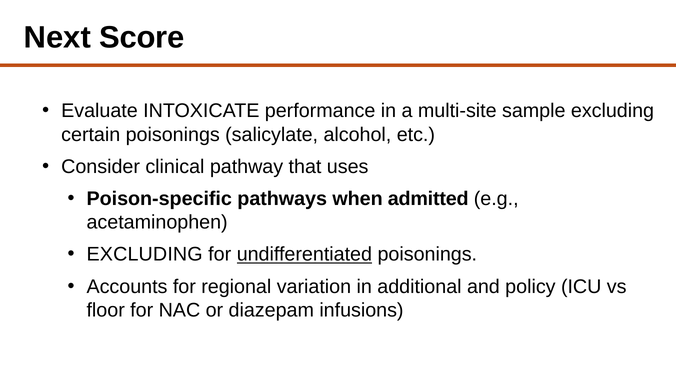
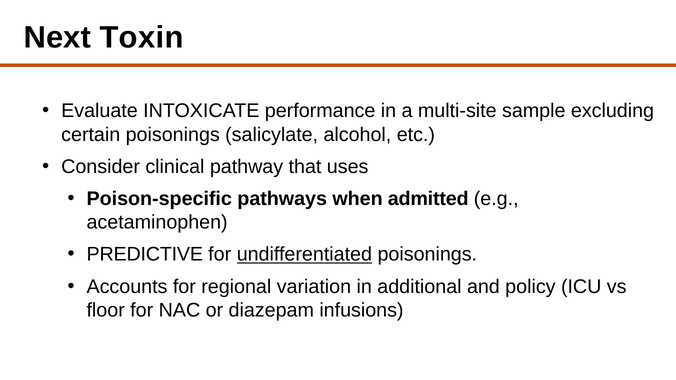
Score: Score -> Toxin (142, 37)
EXCLUDING: EXCLUDING -> PREDICTIVE (145, 255)
